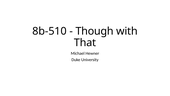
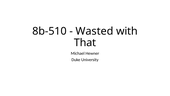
Though: Though -> Wasted (94, 31)
